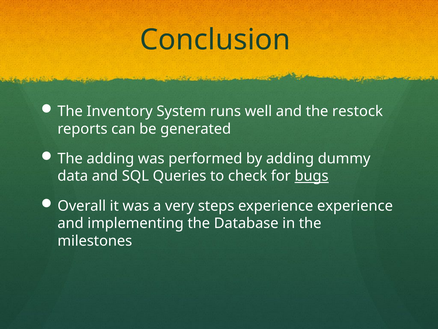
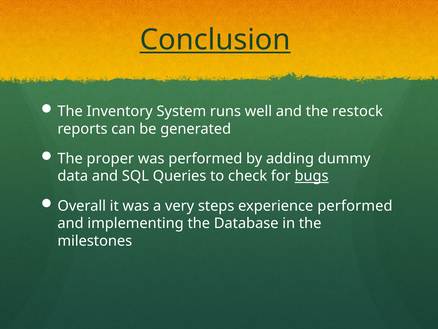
Conclusion underline: none -> present (215, 40)
The adding: adding -> proper (110, 158)
experience experience: experience -> performed (355, 206)
